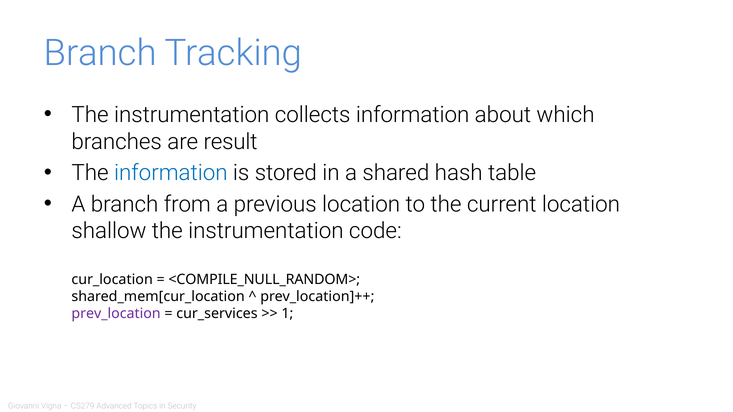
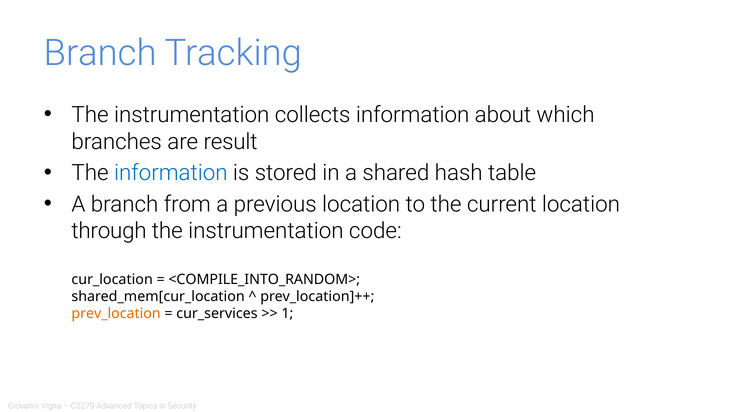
shallow: shallow -> through (109, 231)
<COMPILE_NULL_RANDOM>: <COMPILE_NULL_RANDOM> -> <COMPILE_INTO_RANDOM> (264, 280)
prev_location colour: purple -> orange (116, 314)
